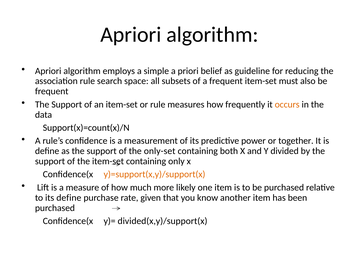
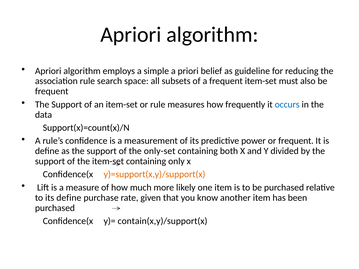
occurs colour: orange -> blue (287, 105)
or together: together -> frequent (296, 141)
divided(x,y)/support(x: divided(x,y)/support(x -> contain(x,y)/support(x (163, 221)
